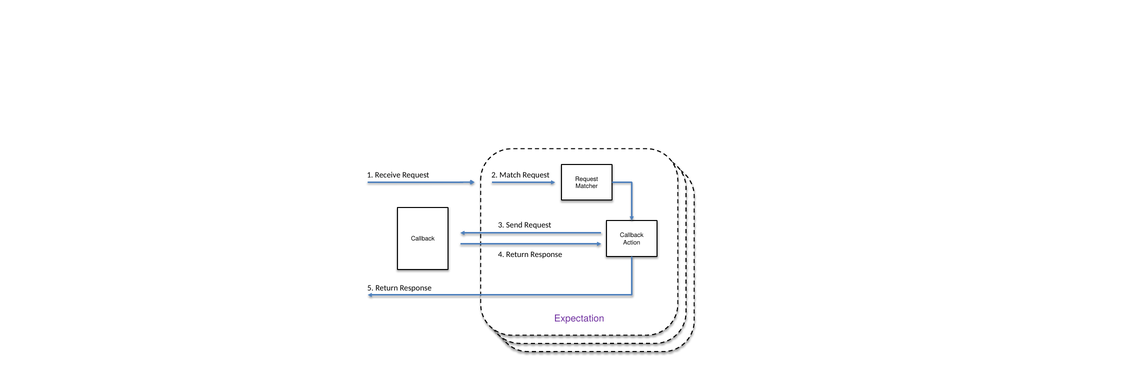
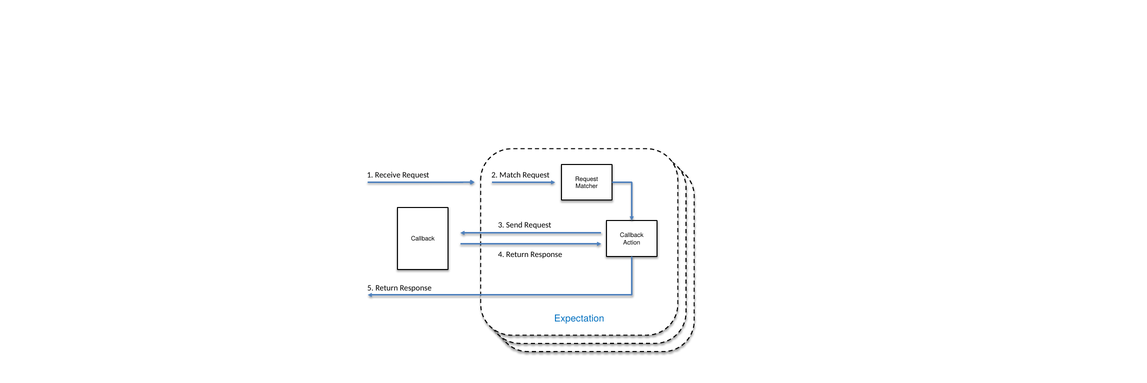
Expectation colour: purple -> blue (579, 318)
